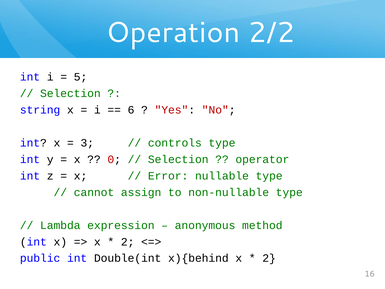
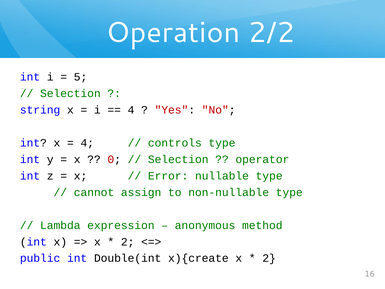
6: 6 -> 4 (131, 110)
3: 3 -> 4 (87, 143)
x){behind: x){behind -> x){create (198, 258)
